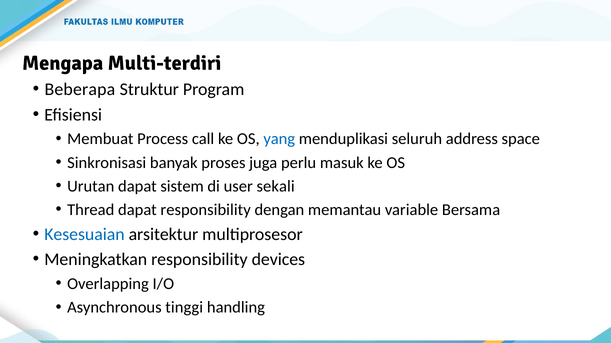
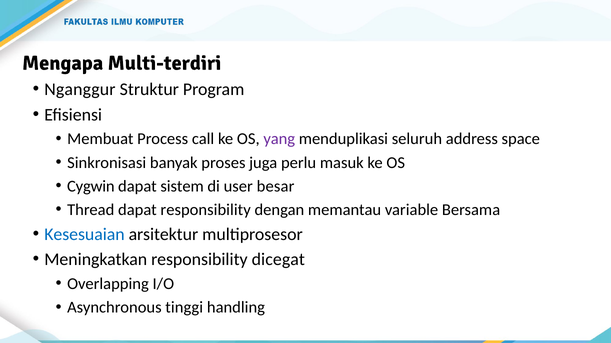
Beberapa: Beberapa -> Nganggur (80, 90)
yang colour: blue -> purple (279, 139)
Urutan: Urutan -> Cygwin (91, 187)
sekali: sekali -> besar (276, 187)
devices: devices -> dicegat (278, 260)
